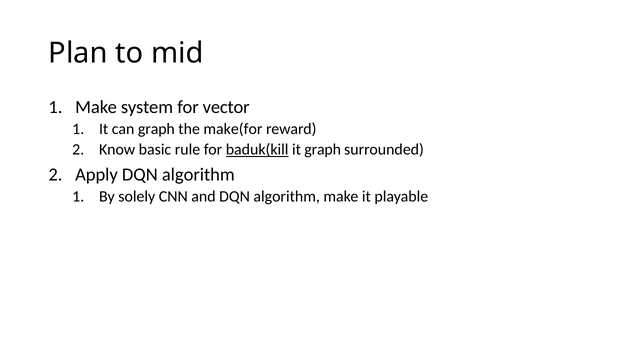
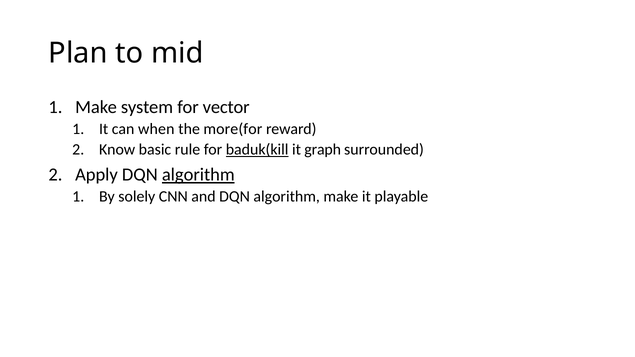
can graph: graph -> when (156, 129)
make(for: make(for -> more(for (233, 129)
algorithm underline: none -> present (198, 175)
